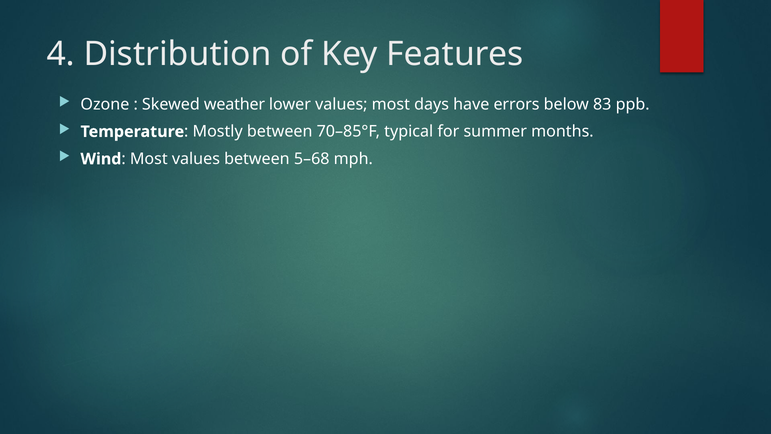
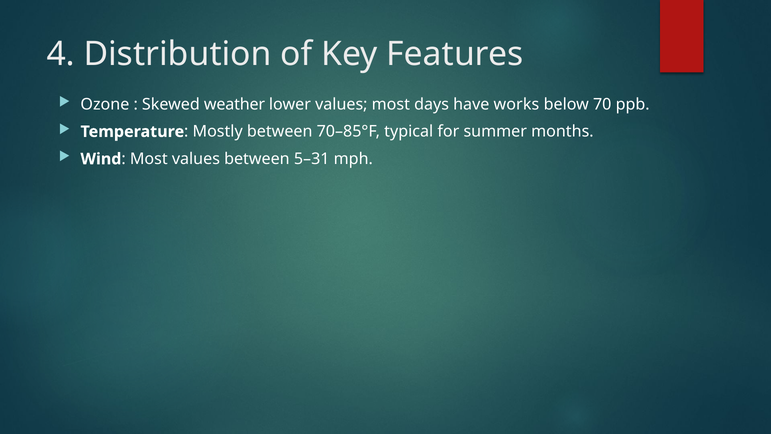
errors: errors -> works (516, 104)
83: 83 -> 70 (602, 104)
5–68: 5–68 -> 5–31 (312, 159)
